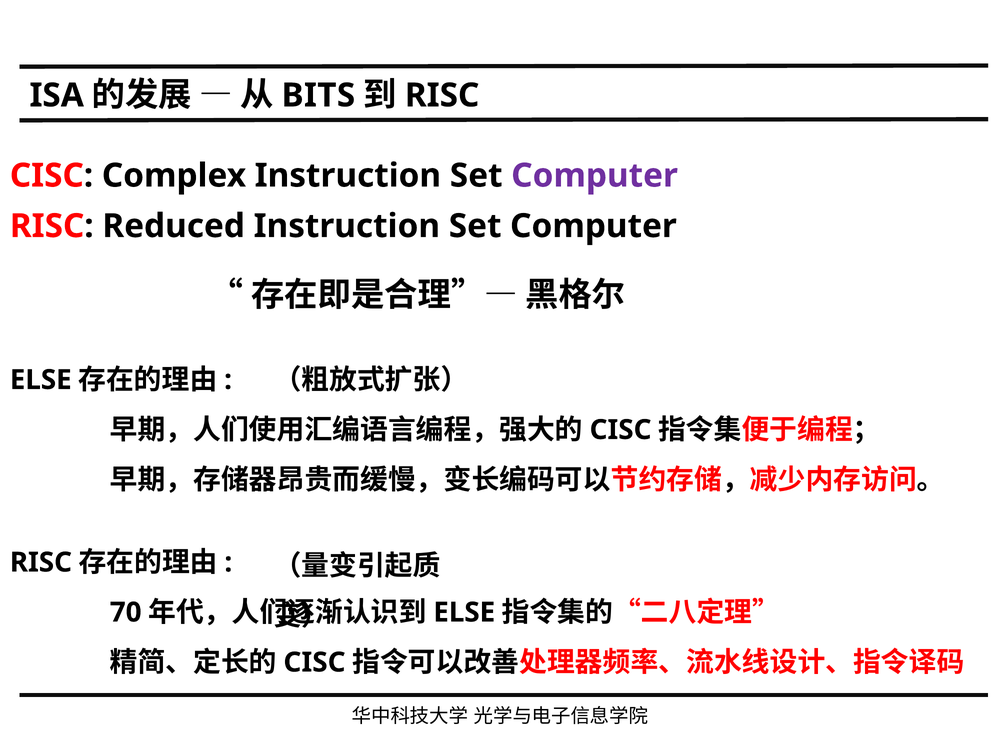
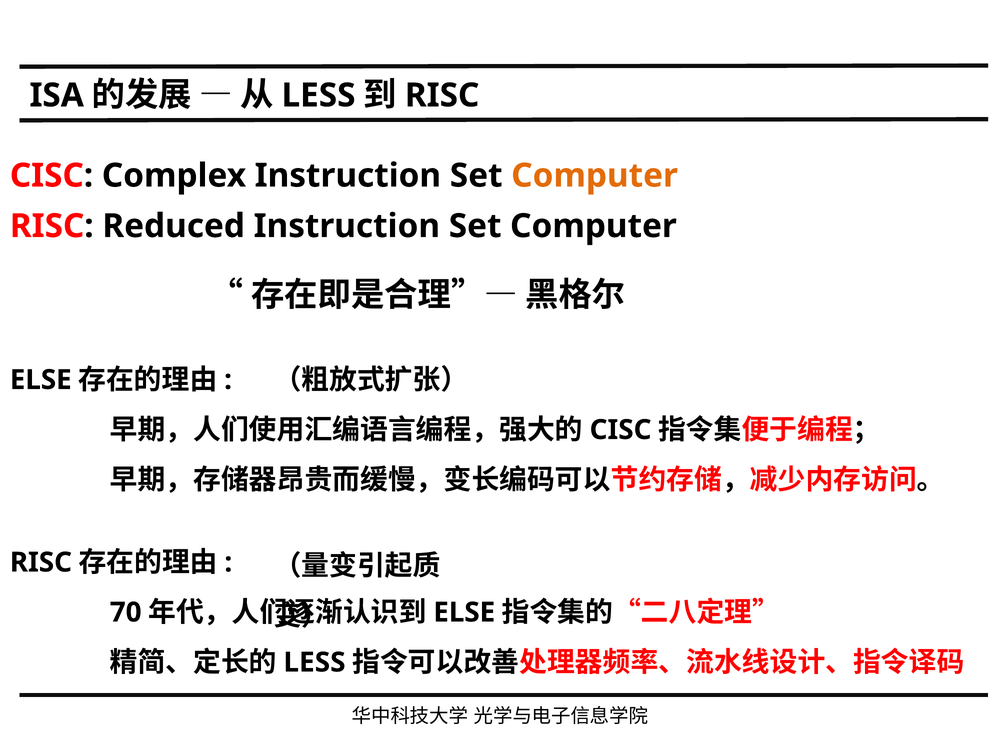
BITS: BITS -> LESS (318, 95)
Computer colour: purple -> orange (595, 176)
CISC: CISC -> LESS (314, 662)
